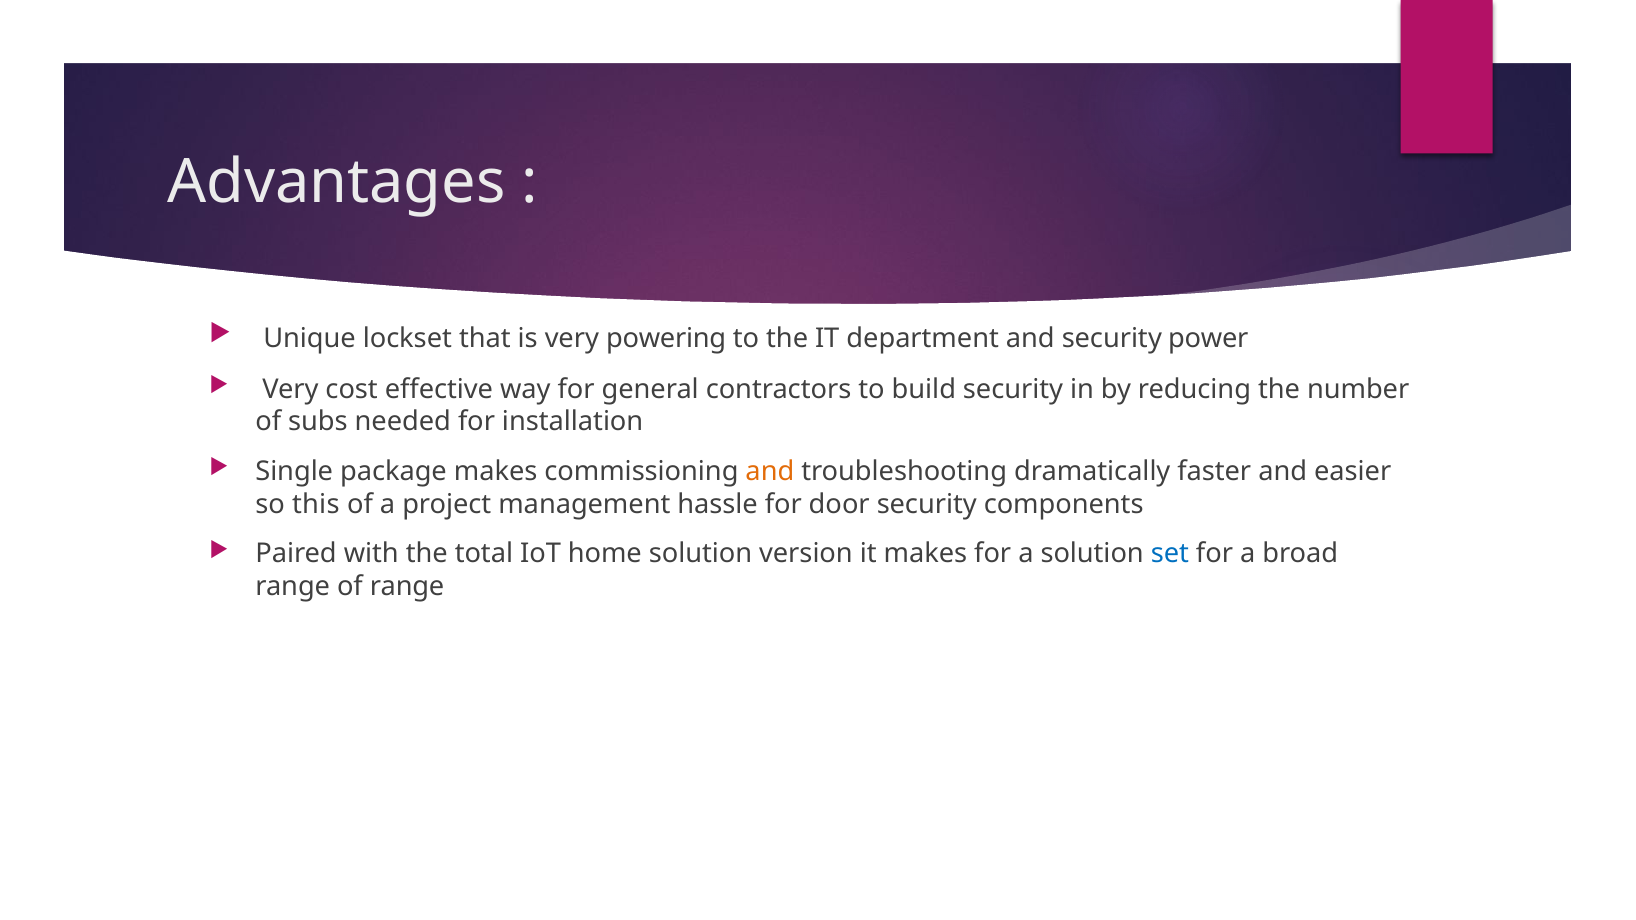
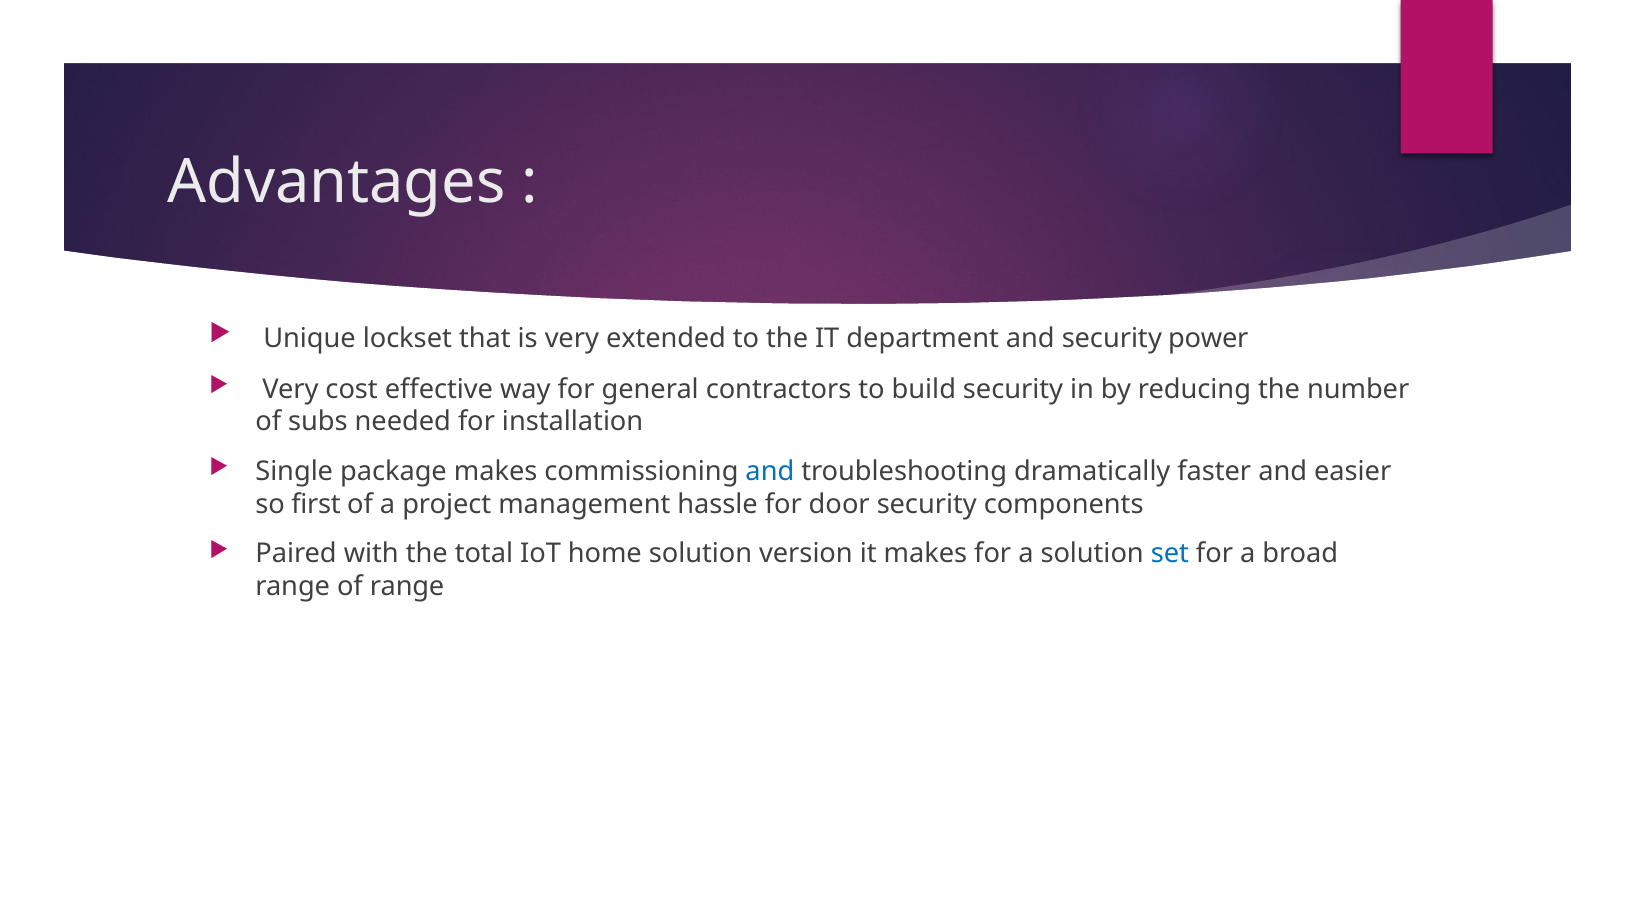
powering: powering -> extended (666, 339)
and colour: orange -> blue (770, 472)
this: this -> first (316, 504)
